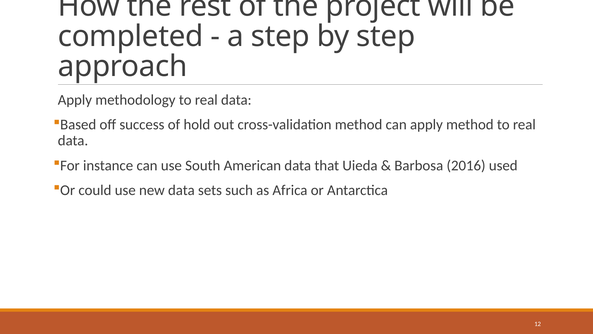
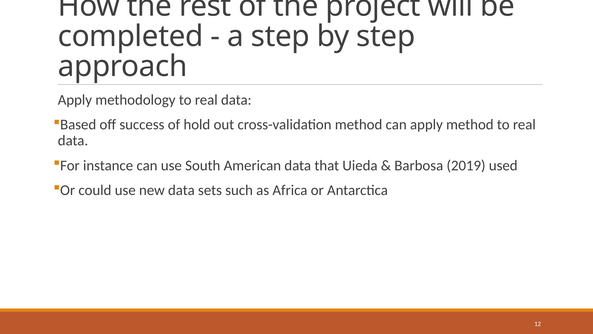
2016: 2016 -> 2019 (466, 165)
